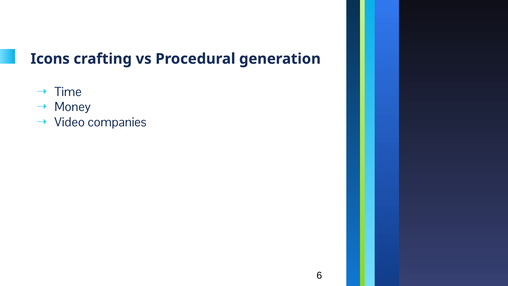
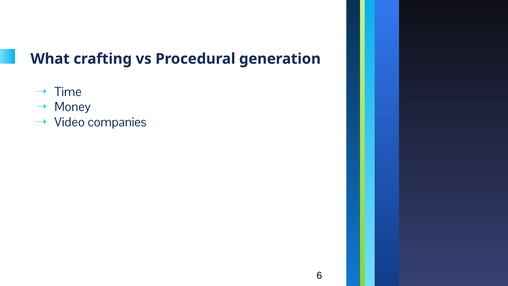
Icons: Icons -> What (50, 59)
